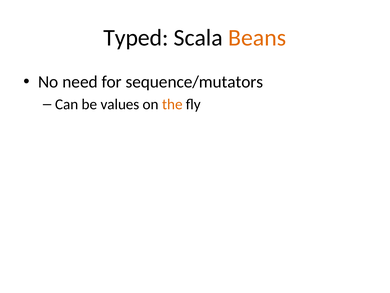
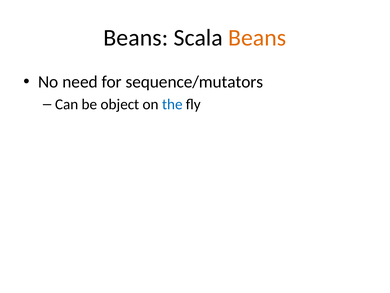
Typed: Typed -> Beans (136, 38)
values: values -> object (120, 104)
the colour: orange -> blue (172, 104)
